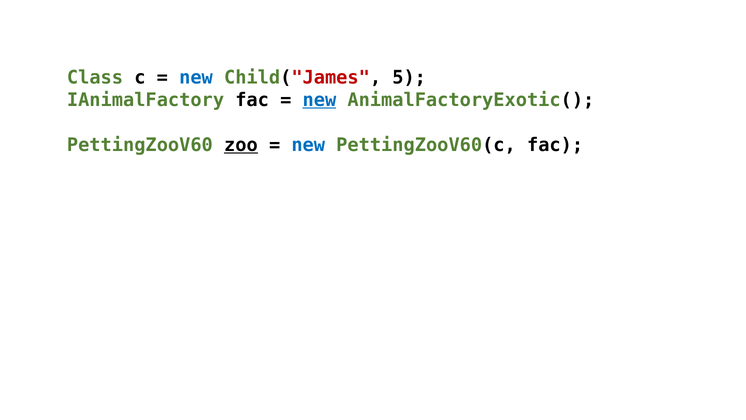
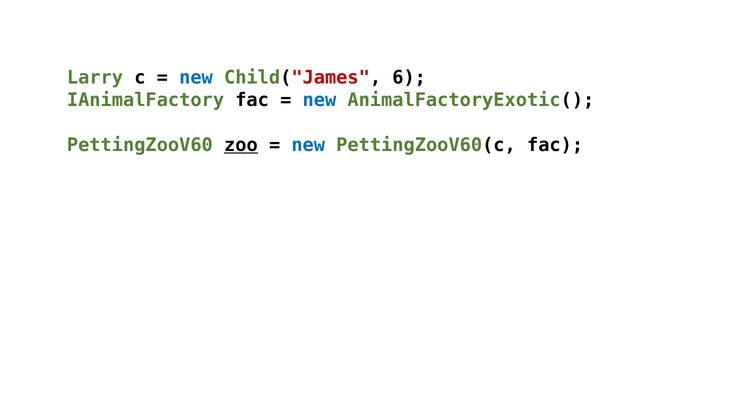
Class: Class -> Larry (95, 78)
5: 5 -> 6 (409, 78)
new underline: present -> none (319, 100)
